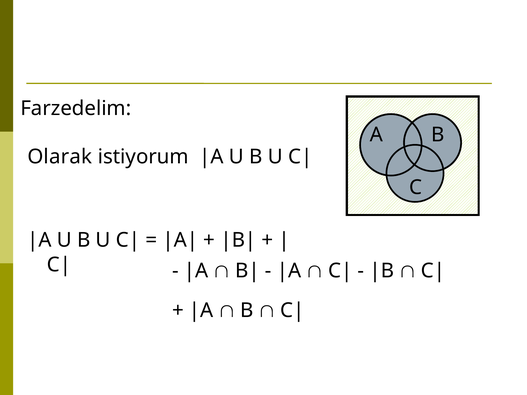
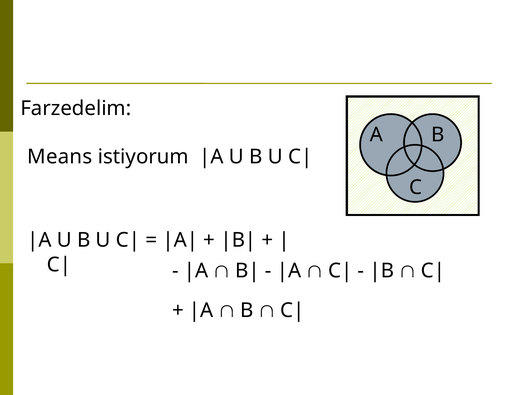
Olarak: Olarak -> Means (60, 157)
